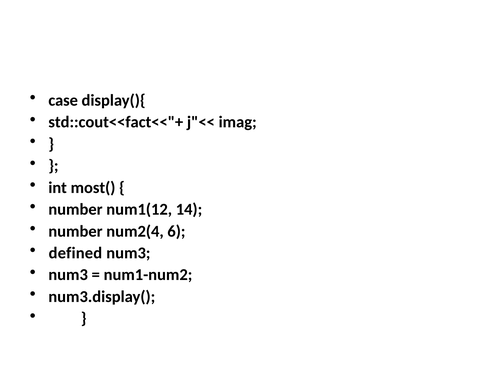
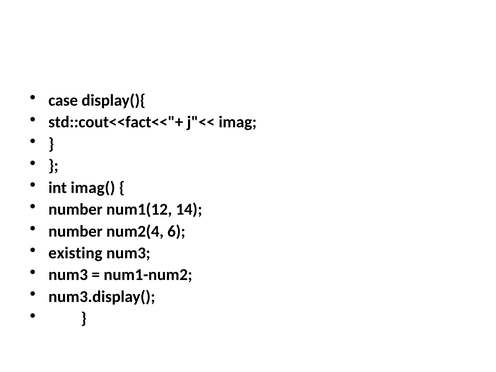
most(: most( -> imag( (93, 188)
defined: defined -> existing (75, 253)
